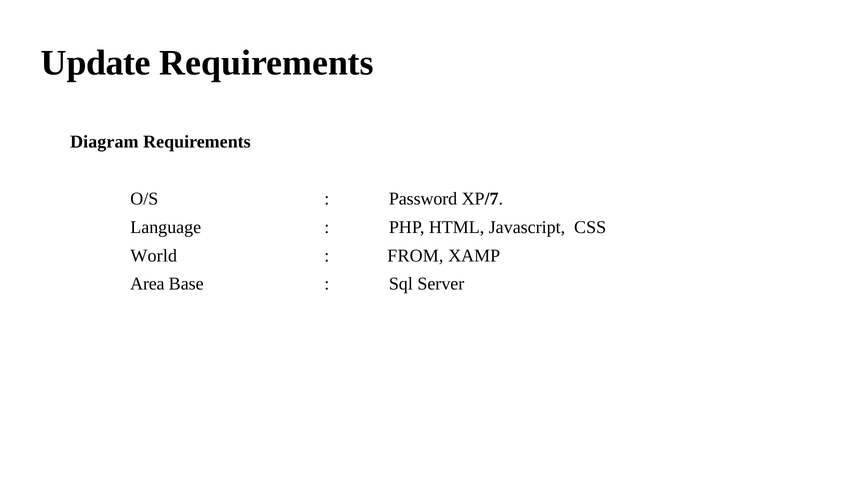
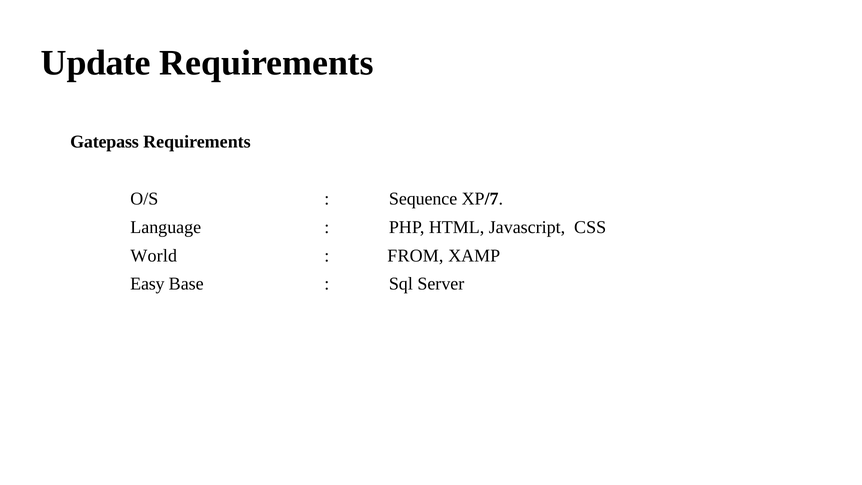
Diagram: Diagram -> Gatepass (104, 142)
Password: Password -> Sequence (423, 199)
Area: Area -> Easy (147, 284)
